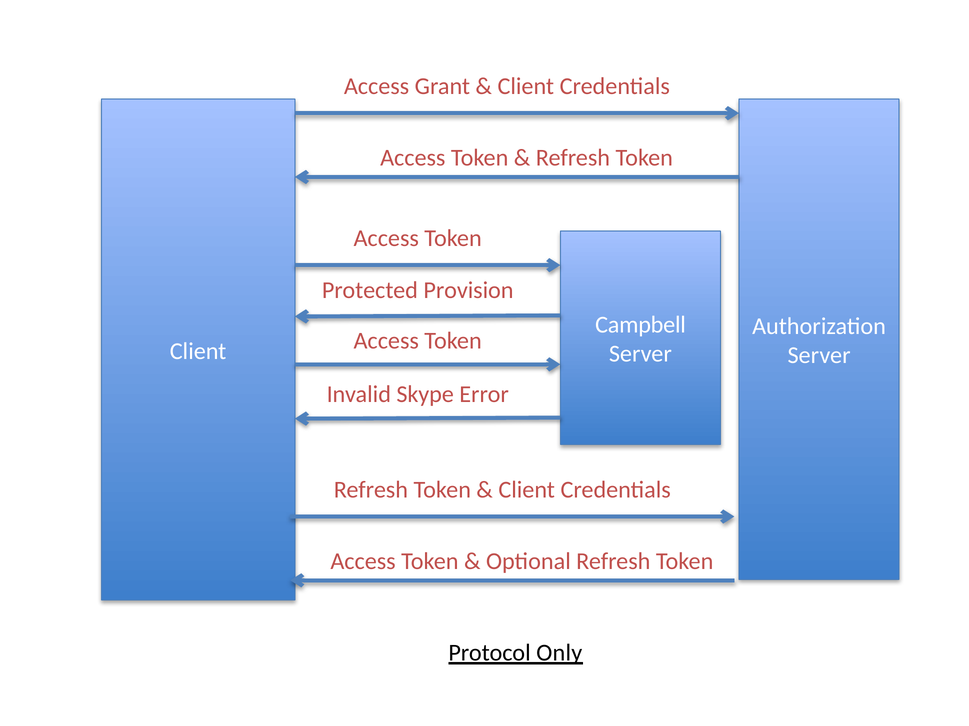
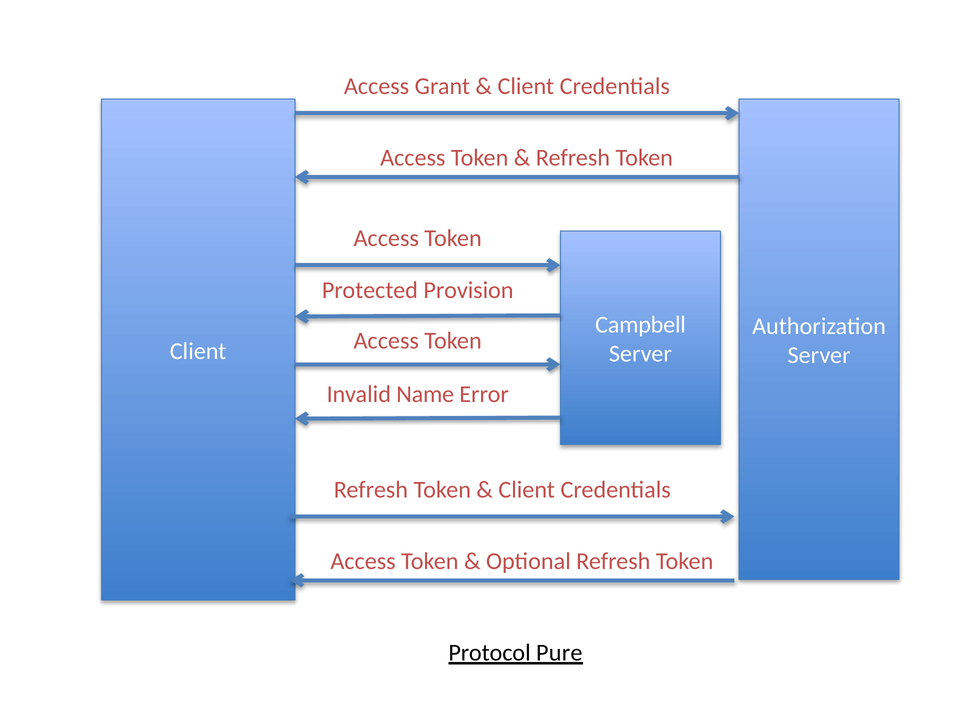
Skype: Skype -> Name (425, 395)
Only: Only -> Pure (559, 653)
